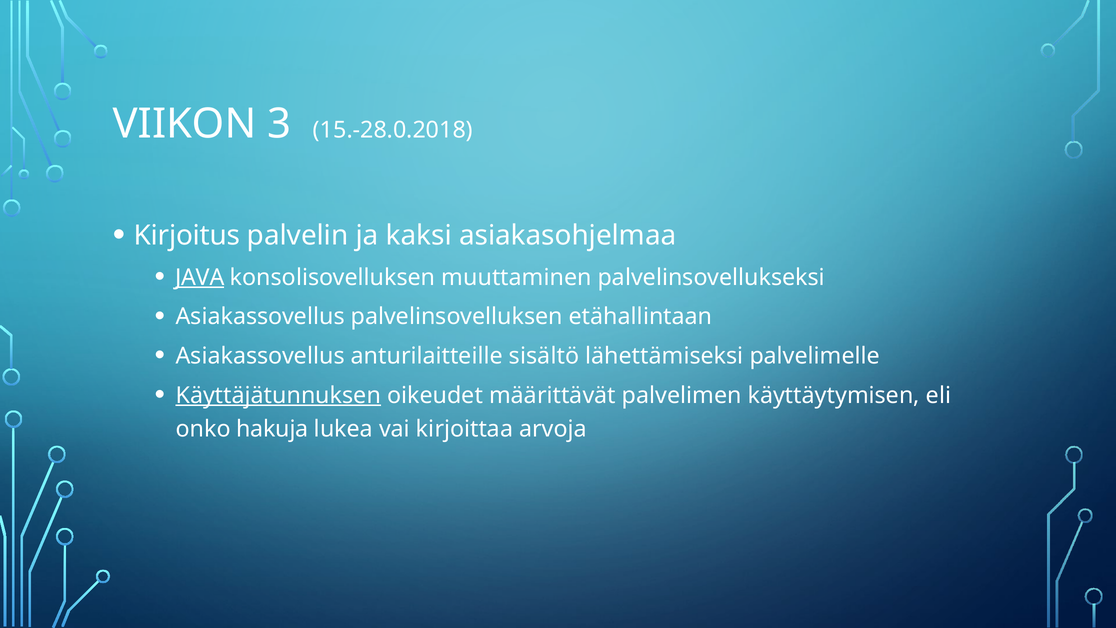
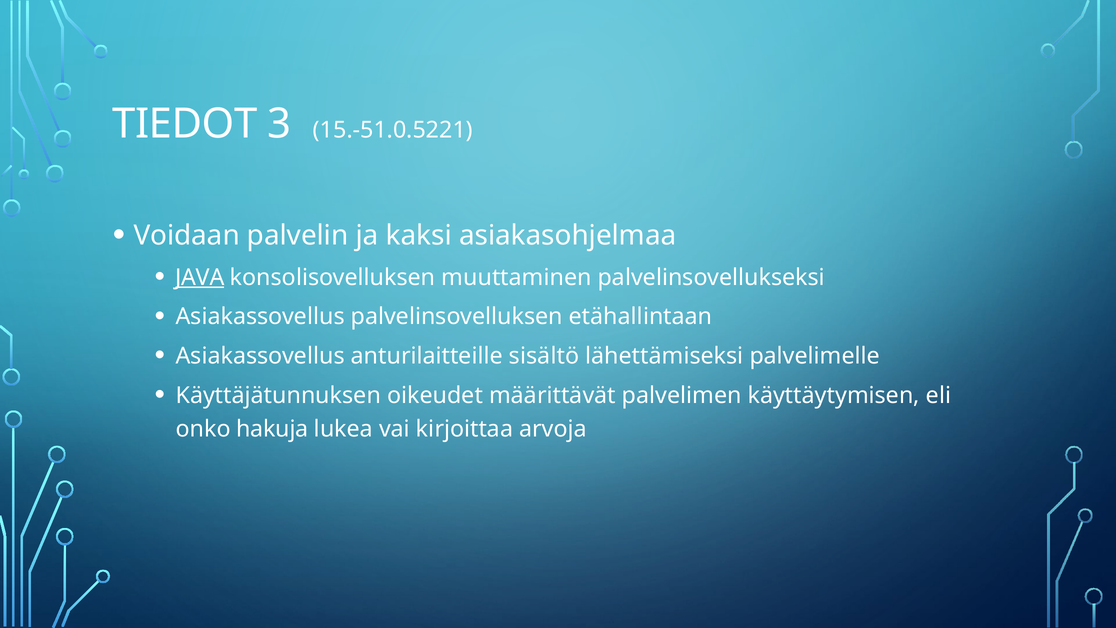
VIIKON: VIIKON -> TIEDOT (185, 124)
15.-28.0.2018: 15.-28.0.2018 -> 15.-51.0.5221 (393, 130)
Kirjoitus: Kirjoitus -> Voidaan (187, 235)
Käyttäjätunnuksen underline: present -> none (278, 395)
